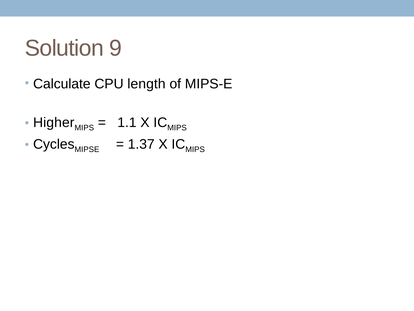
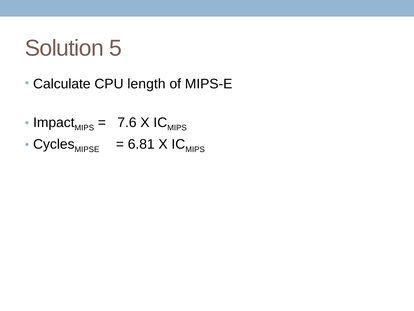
9: 9 -> 5 (115, 48)
Higher: Higher -> Impact (54, 122)
1.1: 1.1 -> 7.6 (127, 122)
1.37: 1.37 -> 6.81 (141, 144)
